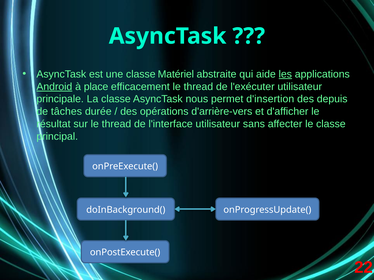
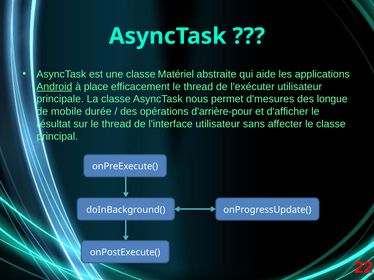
les underline: present -> none (285, 74)
d'insertion: d'insertion -> d'mesures (270, 99)
depuis: depuis -> longue (332, 99)
tâches: tâches -> mobile (66, 112)
d'arrière-vers: d'arrière-vers -> d'arrière-pour (222, 112)
